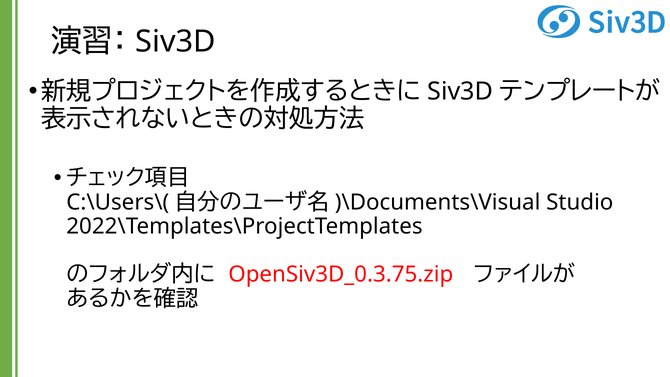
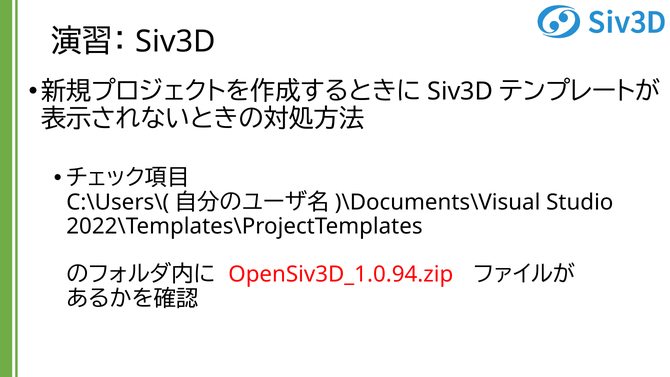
OpenSiv3D_0.3.75.zip: OpenSiv3D_0.3.75.zip -> OpenSiv3D_1.0.94.zip (341, 275)
